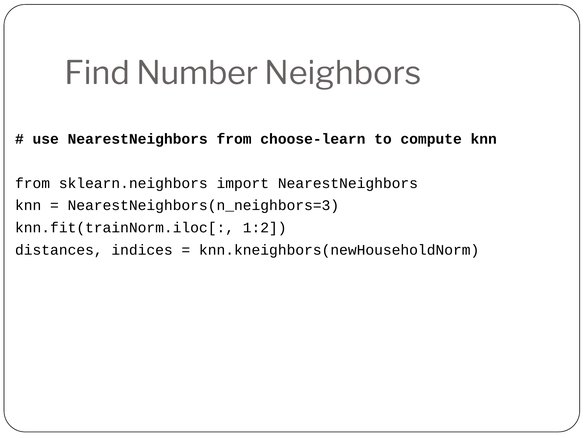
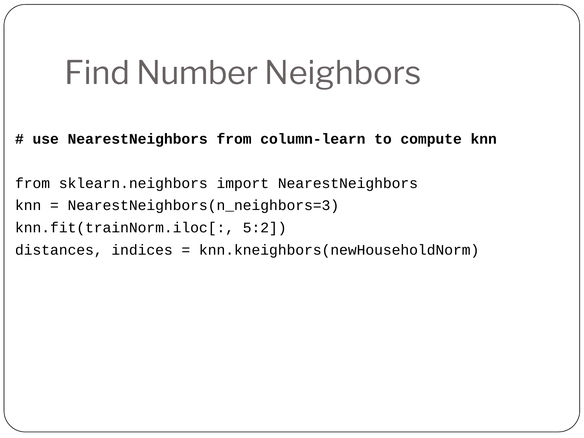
choose-learn: choose-learn -> column-learn (313, 139)
1:2: 1:2 -> 5:2 (265, 228)
